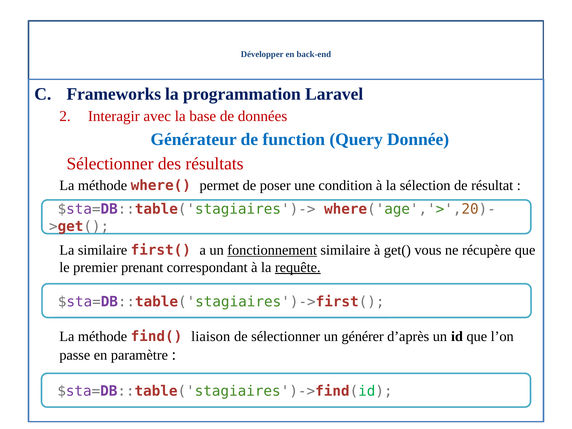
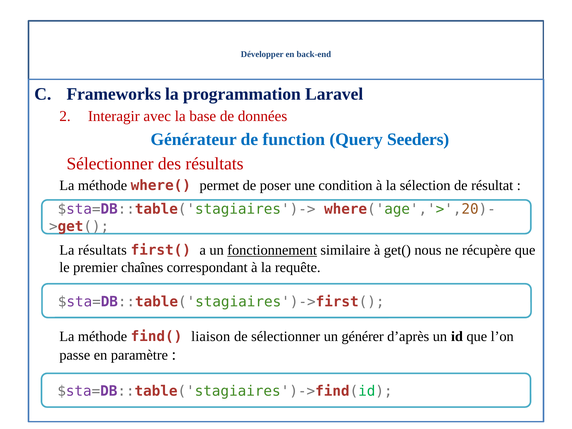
Donnée: Donnée -> Seeders (418, 139)
La similaire: similaire -> résultats (102, 250)
vous: vous -> nous (428, 250)
prenant: prenant -> chaînes (142, 267)
requête underline: present -> none (298, 267)
